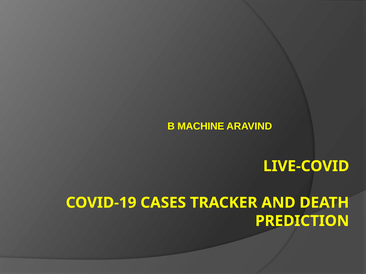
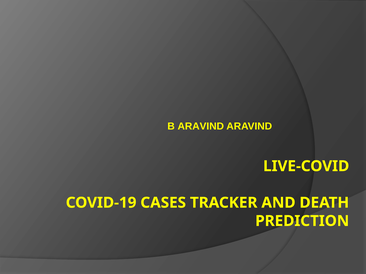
B MACHINE: MACHINE -> ARAVIND (201, 127)
